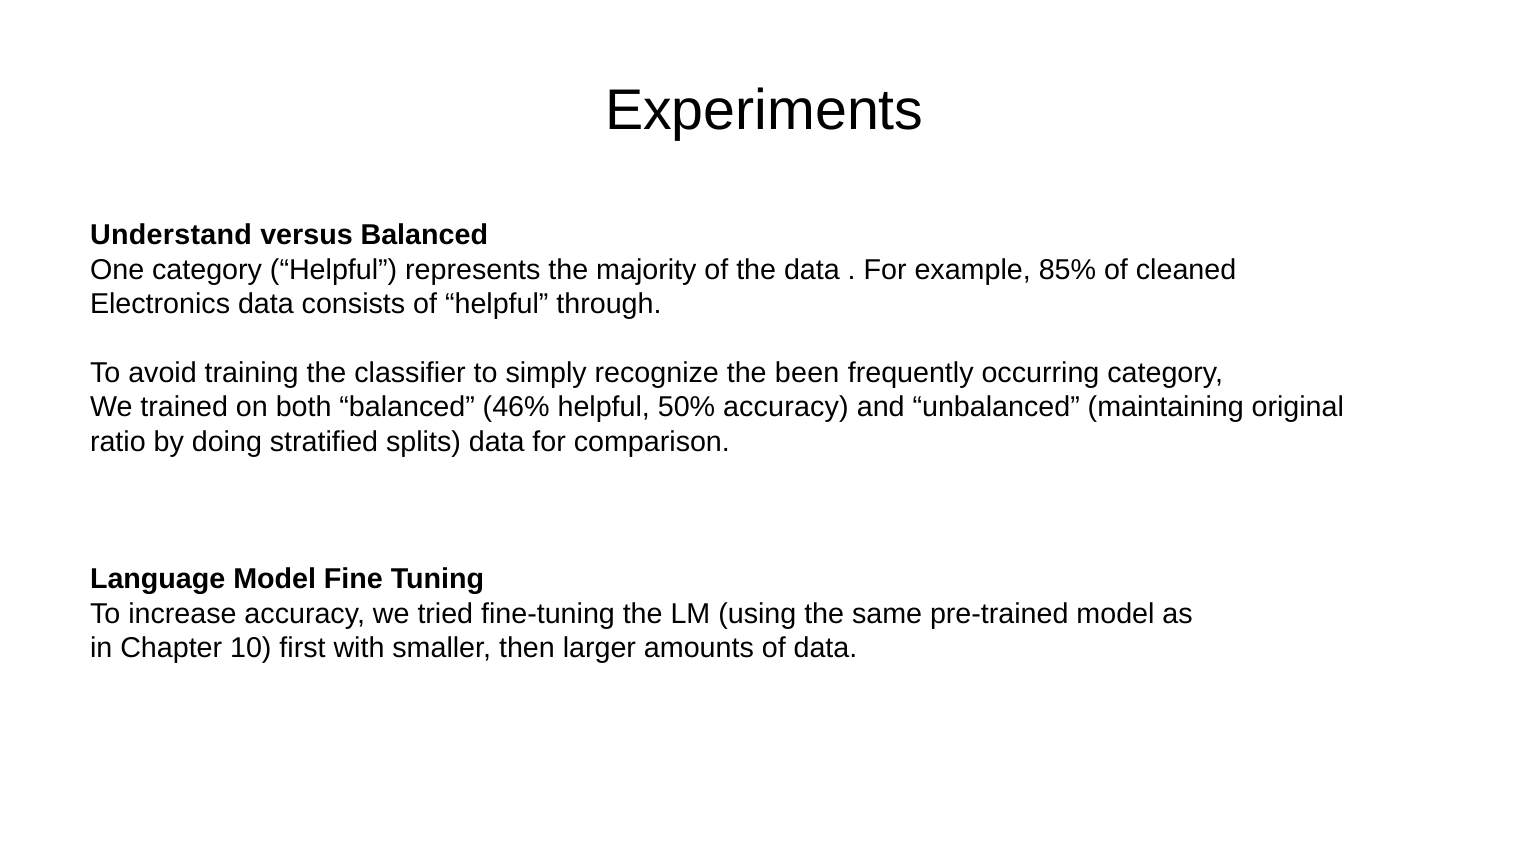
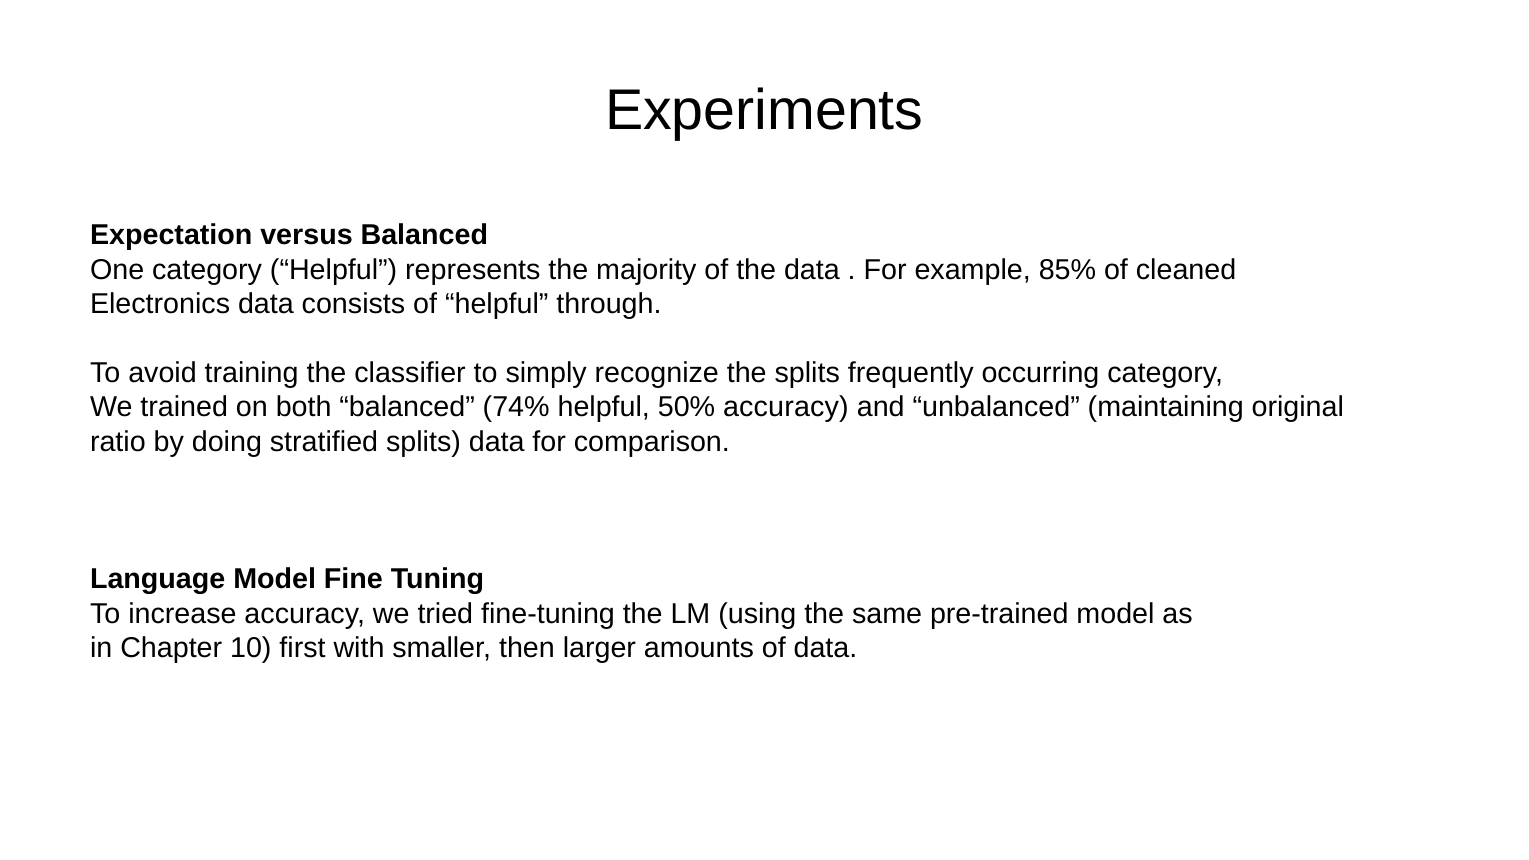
Understand: Understand -> Expectation (171, 235)
the been: been -> splits (807, 373)
46%: 46% -> 74% (516, 407)
